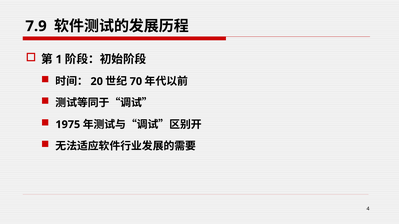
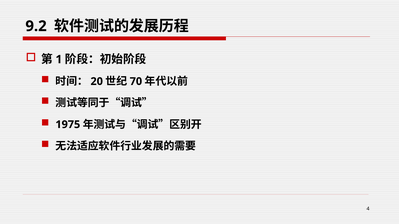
7.9: 7.9 -> 9.2 (36, 26)
